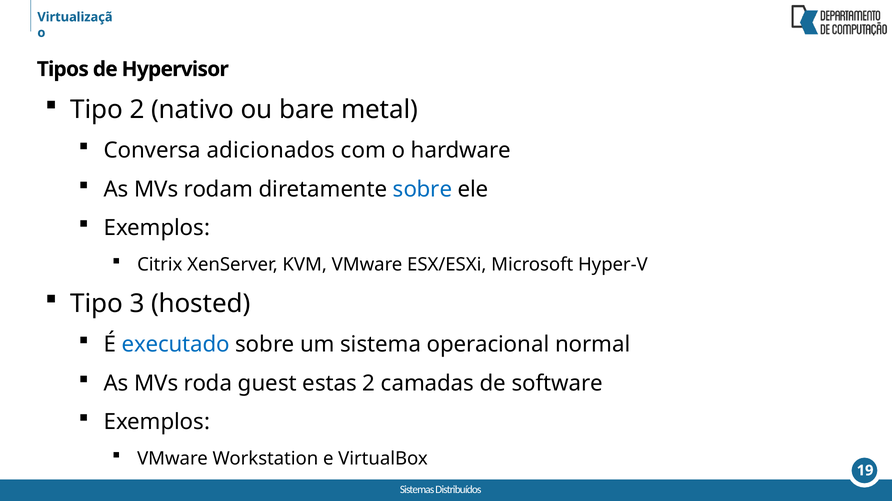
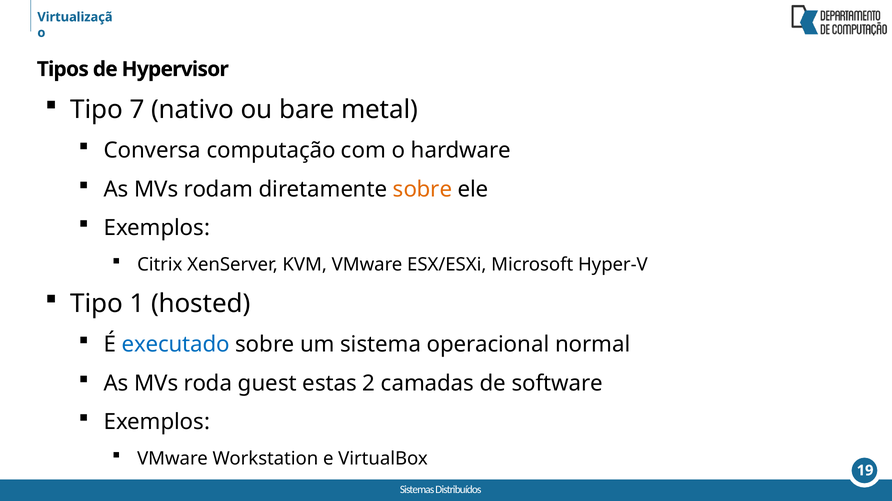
Tipo 2: 2 -> 7 (137, 110)
adicionados: adicionados -> computação (271, 151)
sobre colour: blue -> orange (423, 190)
3: 3 -> 1 (137, 304)
